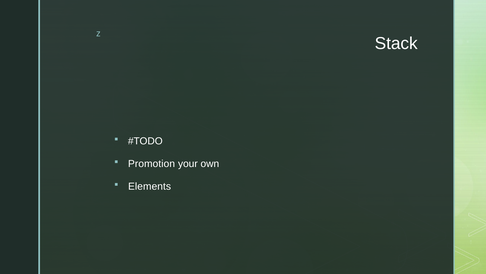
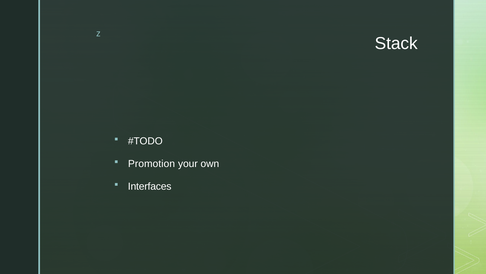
Elements: Elements -> Interfaces (150, 186)
